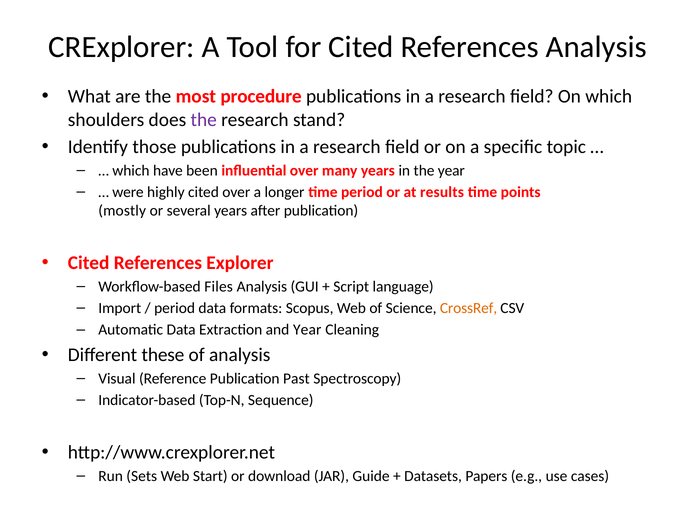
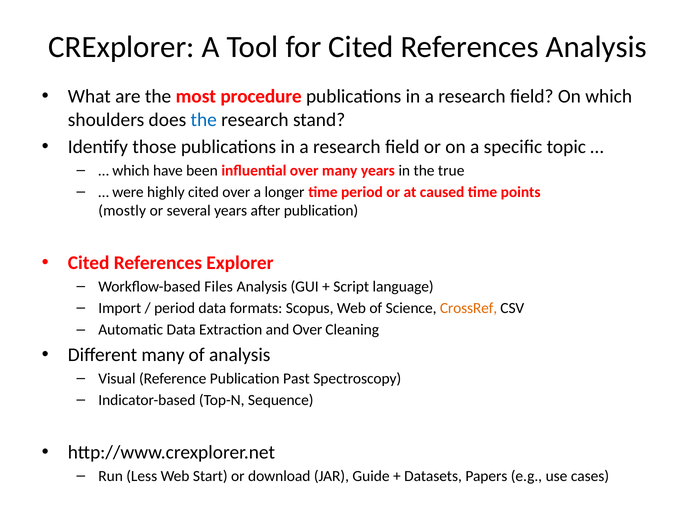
the colour: purple -> blue (204, 120)
the year: year -> true (451, 171)
results: results -> caused (442, 192)
and Year: Year -> Over (307, 330)
Different these: these -> many (163, 355)
Sets: Sets -> Less (142, 476)
